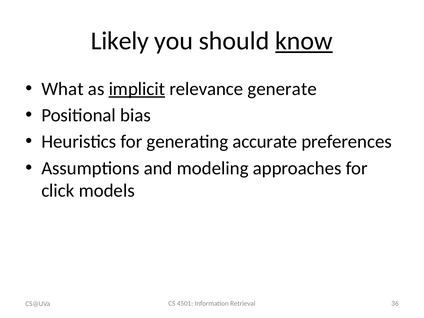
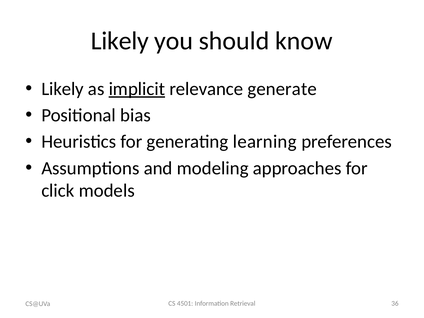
know underline: present -> none (304, 41)
What: What -> Likely (63, 89)
accurate: accurate -> learning (265, 142)
